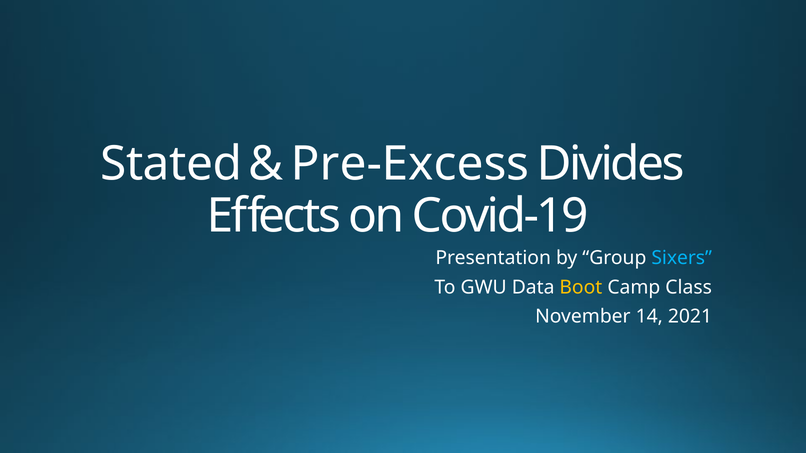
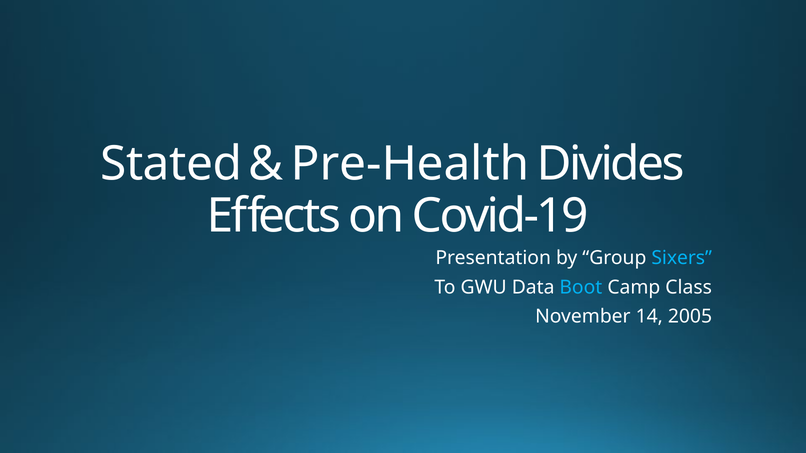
Pre-Excess: Pre-Excess -> Pre-Health (410, 164)
Boot colour: yellow -> light blue (581, 288)
2021: 2021 -> 2005 (690, 317)
